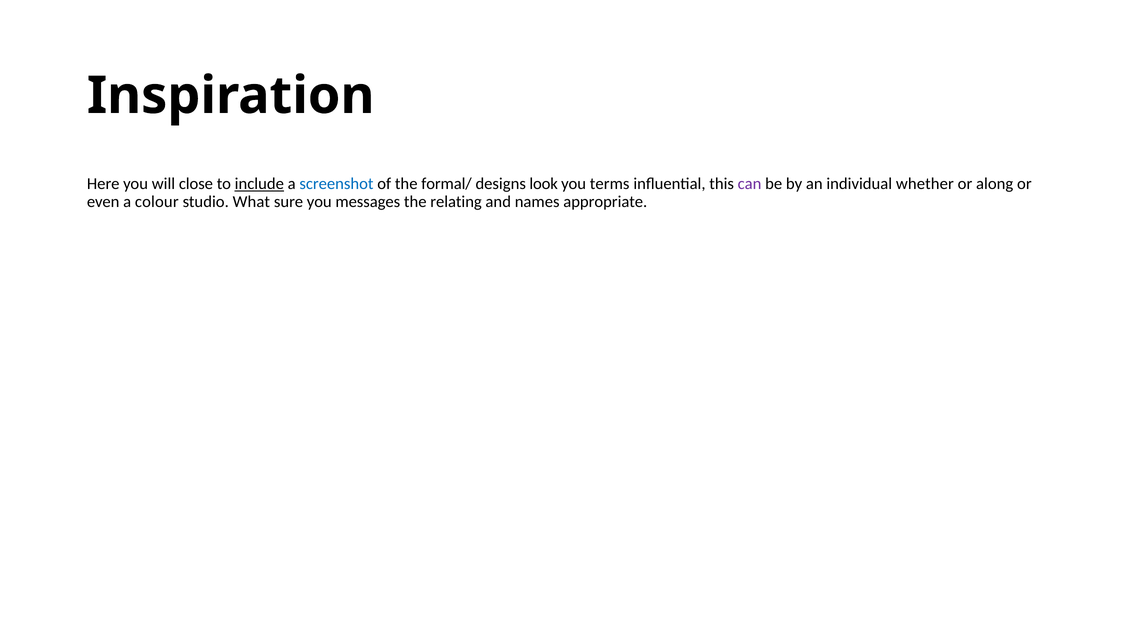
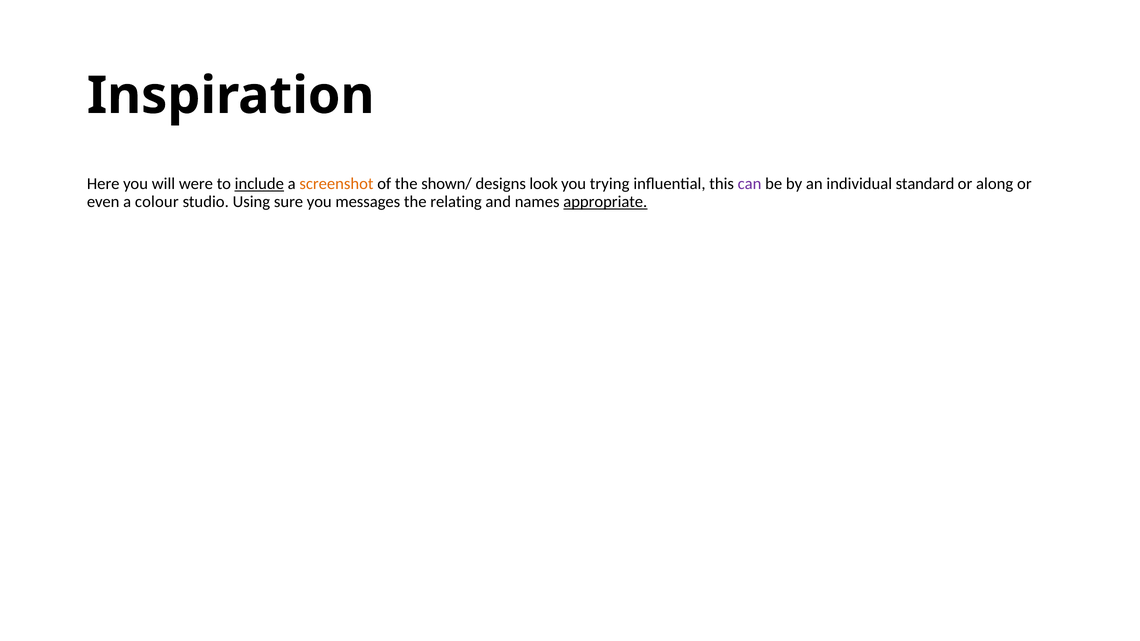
close: close -> were (196, 184)
screenshot colour: blue -> orange (336, 184)
formal/: formal/ -> shown/ (447, 184)
terms: terms -> trying (610, 184)
whether: whether -> standard (925, 184)
What: What -> Using (251, 202)
appropriate underline: none -> present (605, 202)
